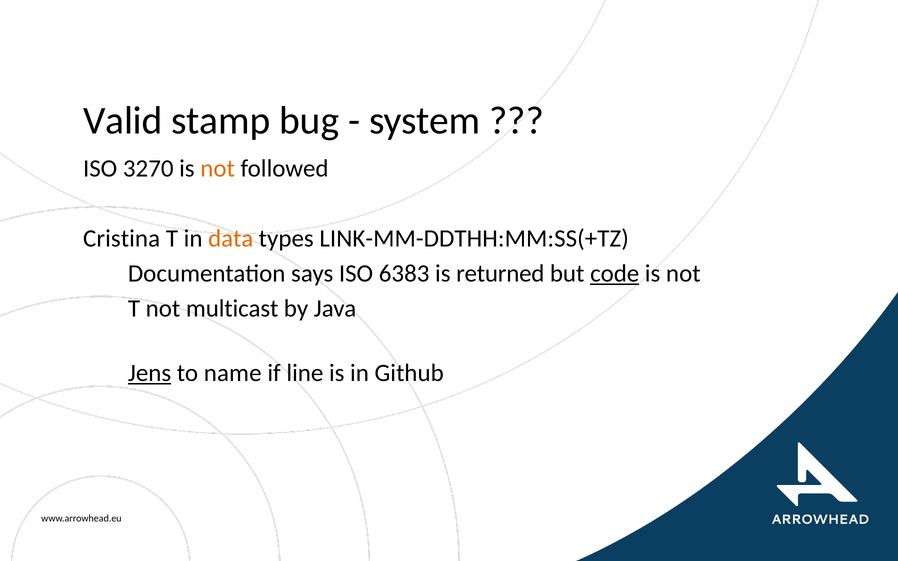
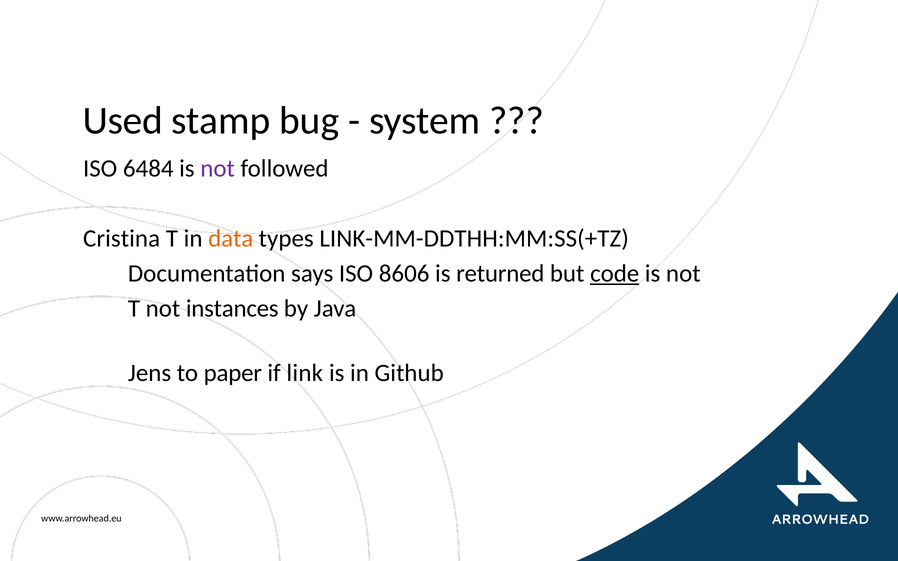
Valid: Valid -> Used (123, 121)
3270: 3270 -> 6484 (148, 169)
not colour: orange -> purple (218, 169)
6383: 6383 -> 8606 (404, 274)
multicast: multicast -> instances (232, 309)
Jens underline: present -> none (150, 373)
name: name -> paper (233, 373)
line: line -> link (305, 373)
